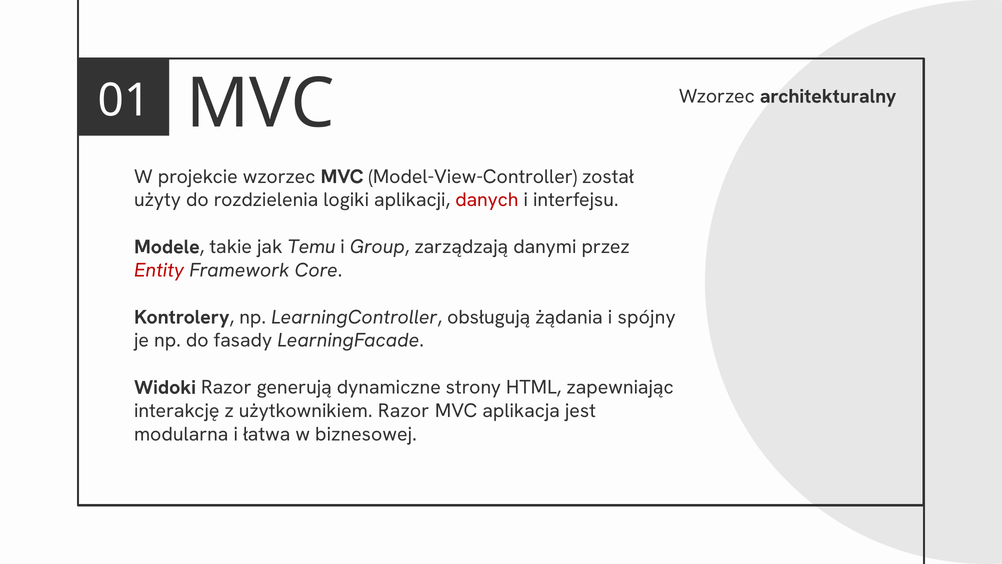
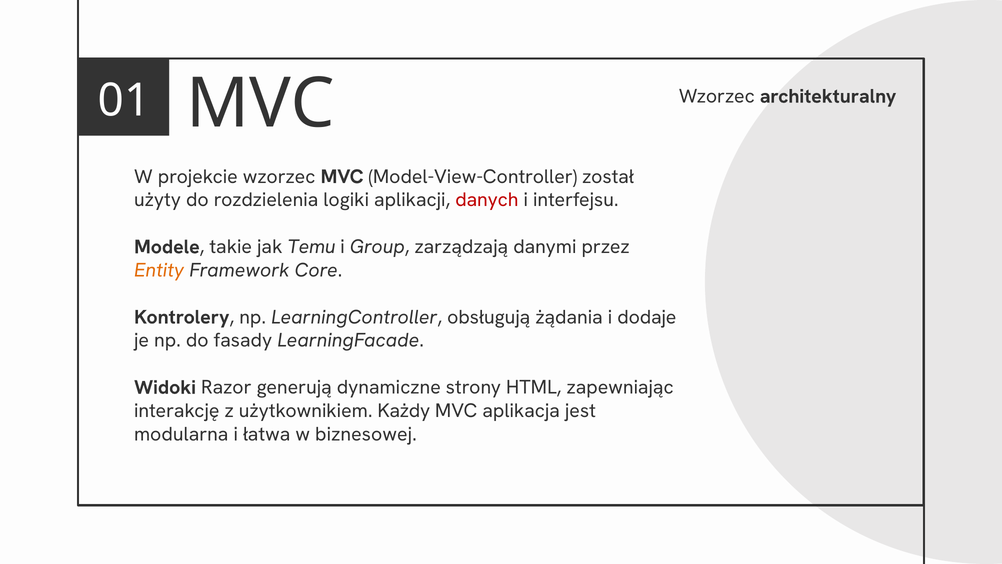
Entity colour: red -> orange (159, 270)
spójny: spójny -> dodaje (647, 317)
użytkownikiem Razor: Razor -> Każdy (404, 410)
